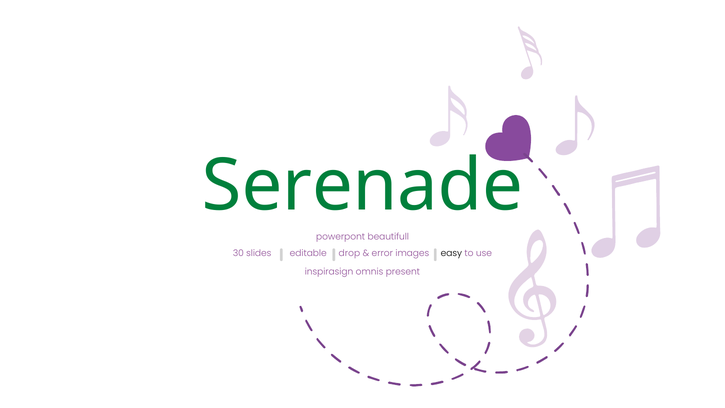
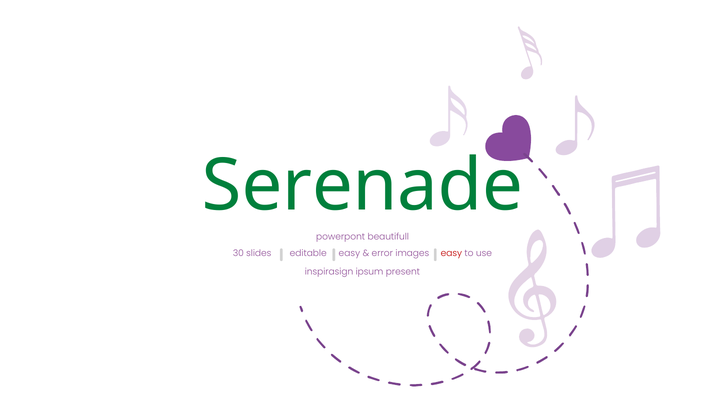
slides drop: drop -> easy (349, 253)
easy colour: black -> red (451, 253)
omnis: omnis -> ipsum (370, 271)
